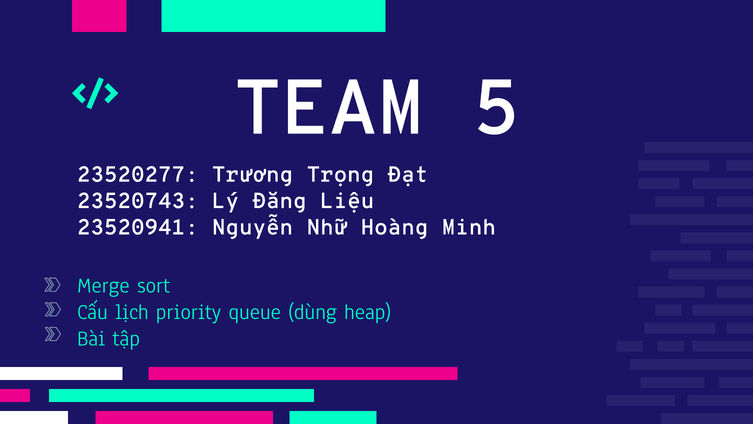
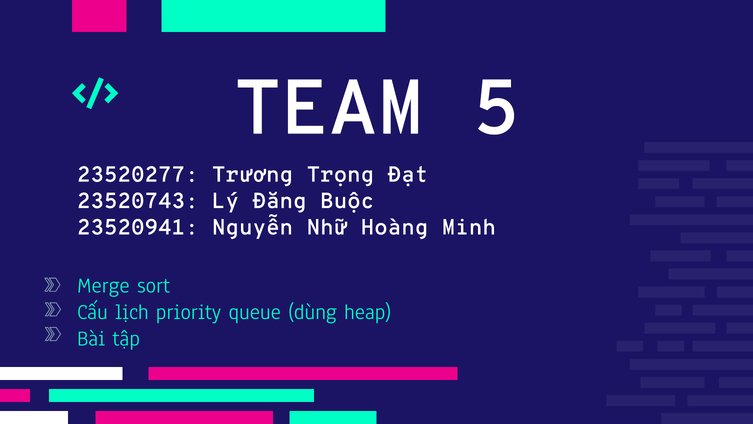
Liệu: Liệu -> Buộc (347, 201)
